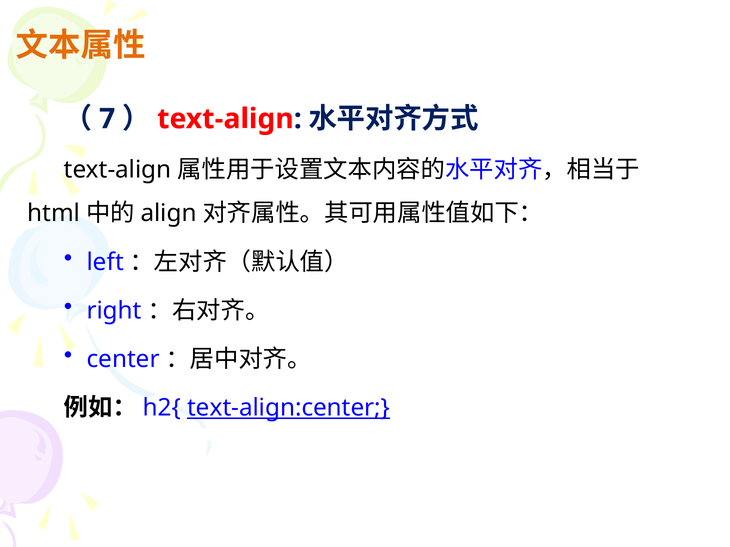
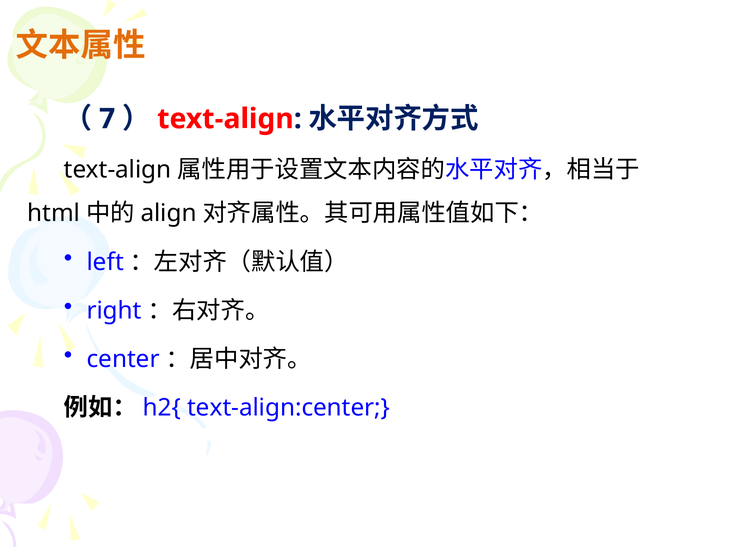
text-align:center underline: present -> none (289, 408)
